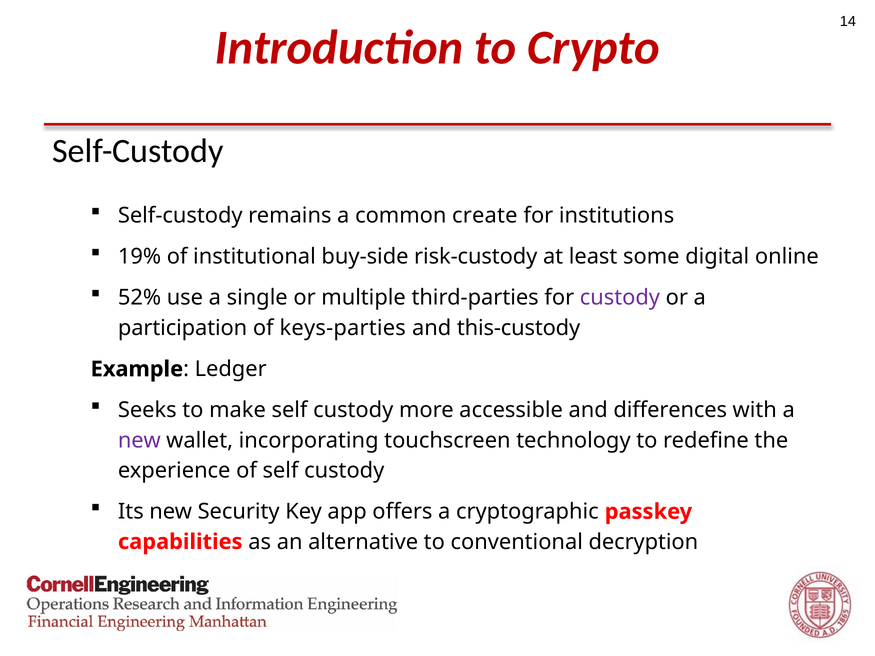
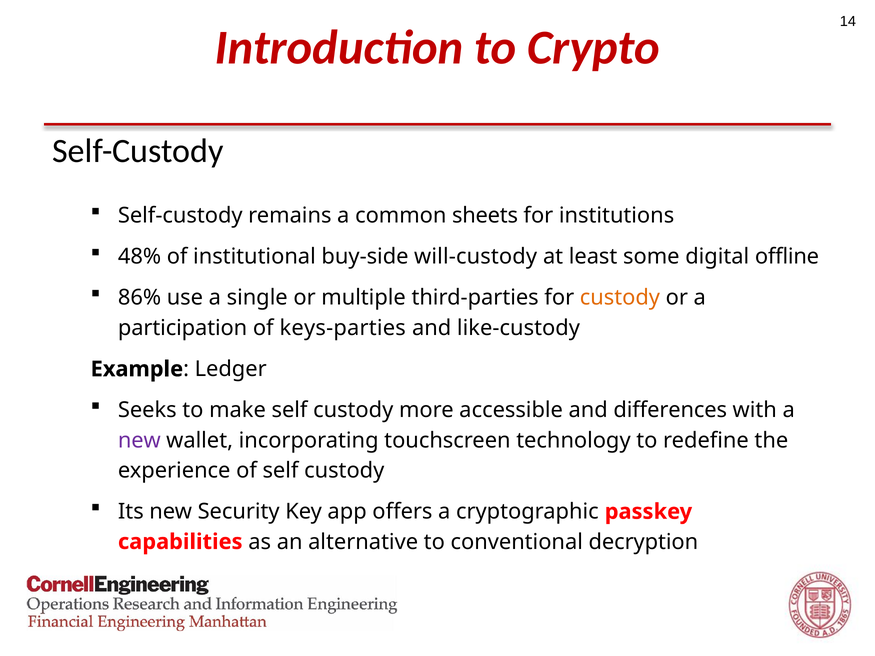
create: create -> sheets (485, 216)
19%: 19% -> 48% (140, 257)
risk-custody: risk-custody -> will-custody (476, 257)
online: online -> offline (787, 257)
52%: 52% -> 86% (140, 298)
custody colour: purple -> orange (620, 298)
this-custody: this-custody -> like-custody (518, 328)
